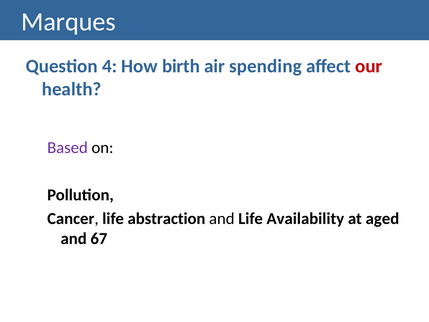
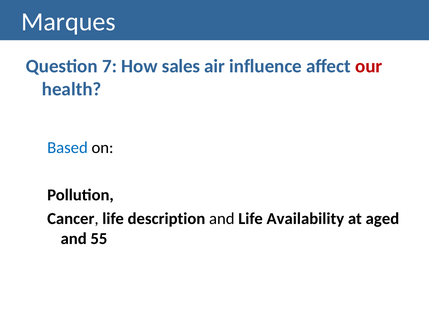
4: 4 -> 7 (109, 66)
birth: birth -> sales (181, 66)
spending: spending -> influence (266, 66)
Based colour: purple -> blue (67, 148)
abstraction: abstraction -> description (166, 218)
67: 67 -> 55 (99, 238)
